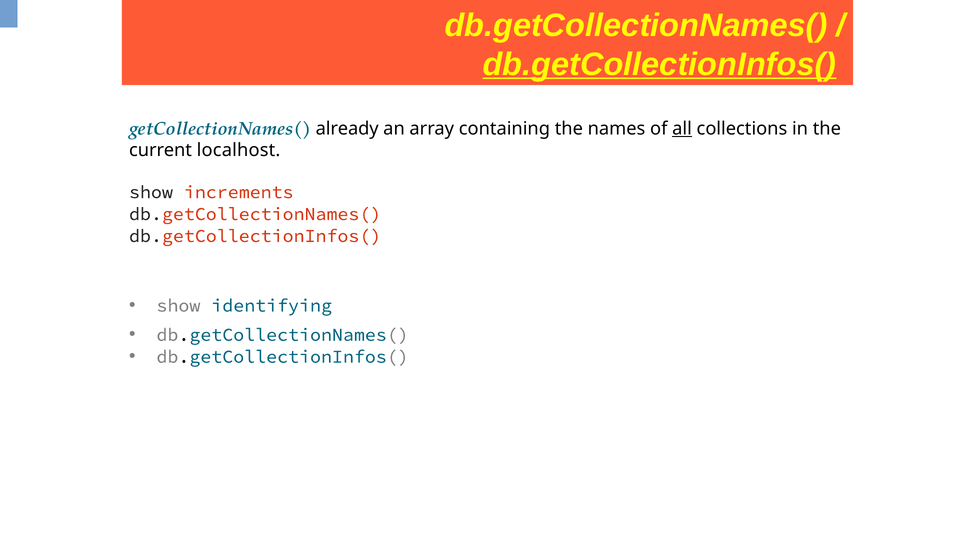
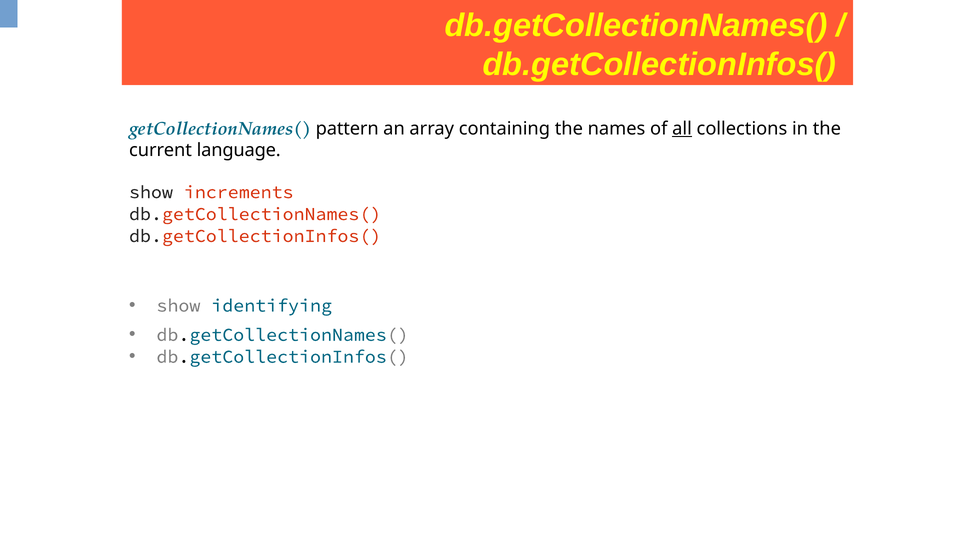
db.getCollectionInfos( underline: present -> none (659, 64)
already: already -> pattern (347, 129)
localhost: localhost -> language (239, 151)
